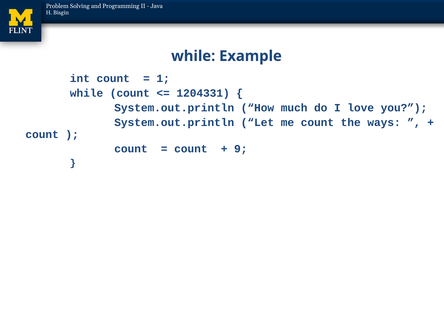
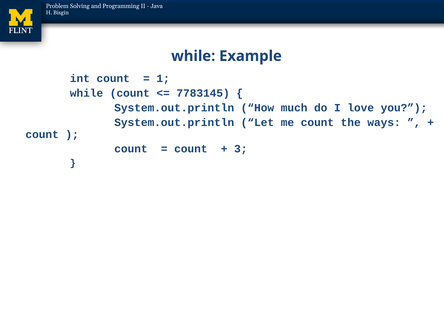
1204331: 1204331 -> 7783145 (203, 93)
9: 9 -> 3 (241, 149)
